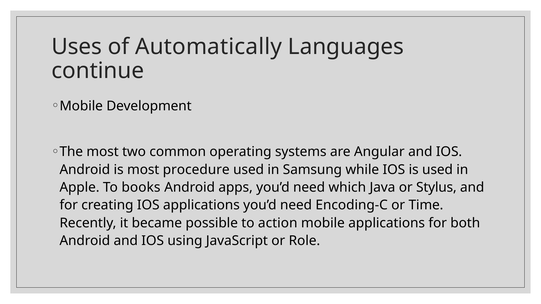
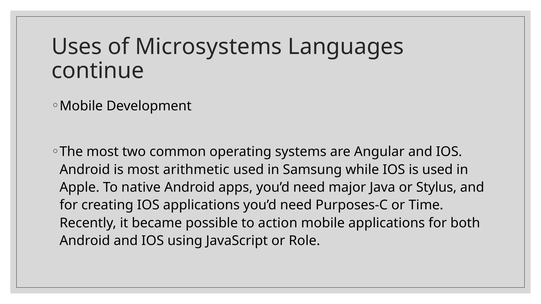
Automatically: Automatically -> Microsystems (209, 47)
procedure: procedure -> arithmetic (196, 170)
books: books -> native (141, 188)
which: which -> major (347, 188)
Encoding-C: Encoding-C -> Purposes-C (352, 205)
